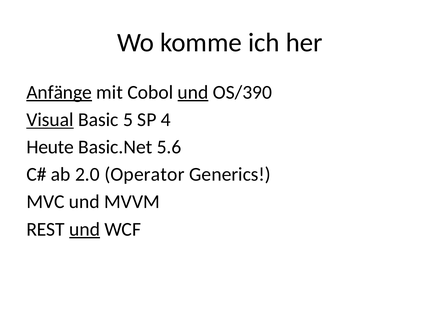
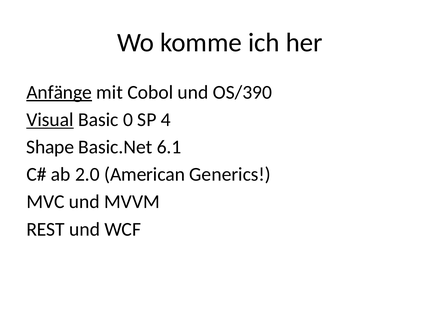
und underline: present -> none (193, 92)
5: 5 -> 0 (128, 120)
Heute: Heute -> Shape (50, 147)
5.6: 5.6 -> 6.1 (169, 147)
Operator: Operator -> American (145, 174)
und underline: present -> none (85, 229)
